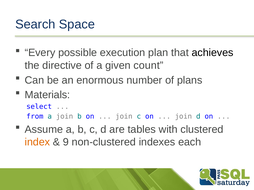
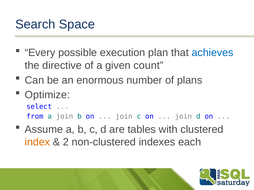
achieves colour: black -> blue (213, 53)
Materials: Materials -> Optimize (47, 95)
9: 9 -> 2 (66, 142)
